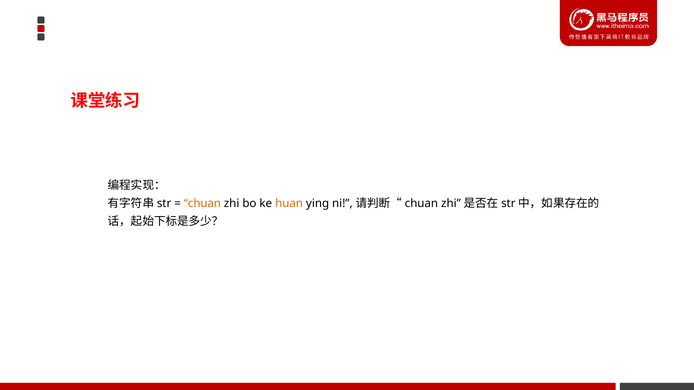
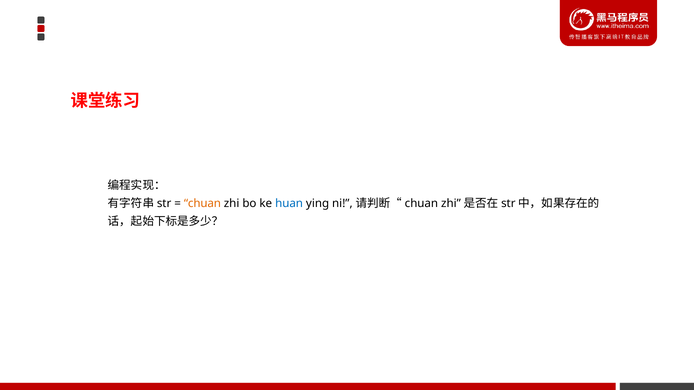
huan colour: orange -> blue (289, 204)
